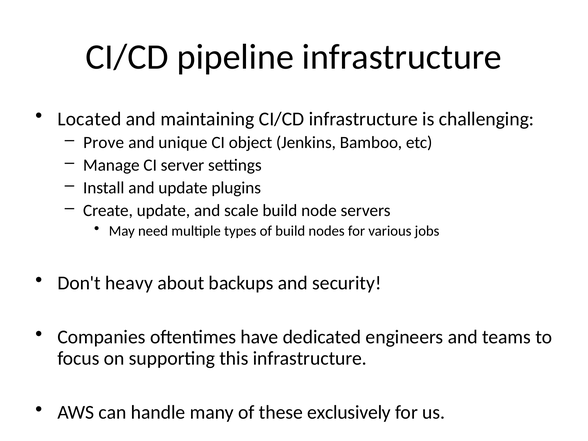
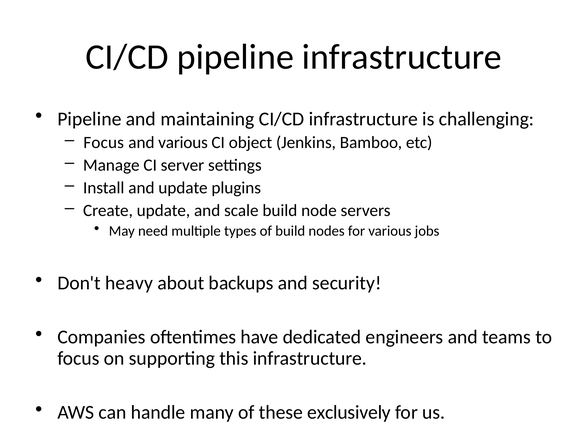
Located: Located -> Pipeline (89, 119)
Prove: Prove -> Focus (104, 143)
and unique: unique -> various (183, 143)
